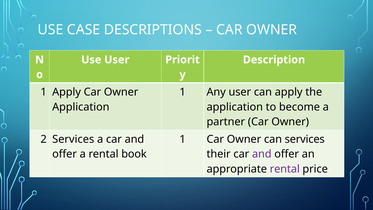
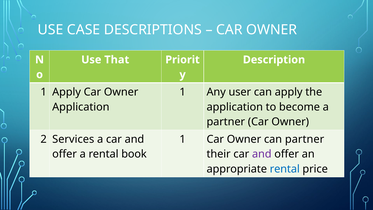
Use User: User -> That (117, 60)
can services: services -> partner (305, 139)
rental colour: purple -> blue (285, 169)
